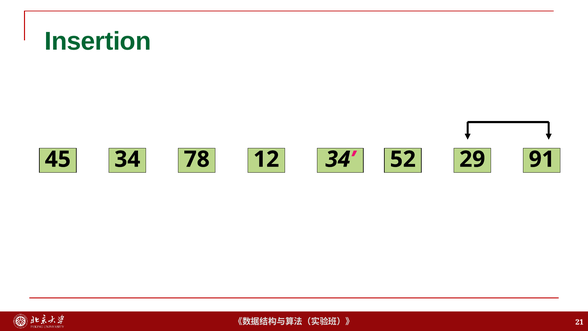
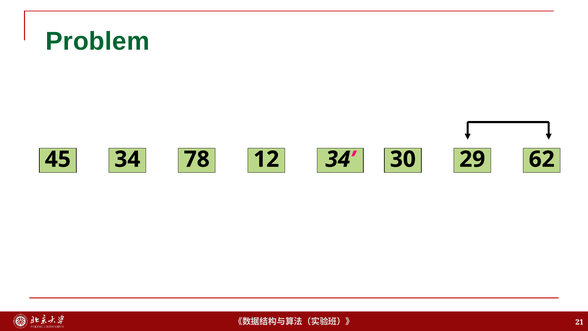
Insertion: Insertion -> Problem (98, 41)
52: 52 -> 30 (403, 159)
91: 91 -> 62 (542, 159)
